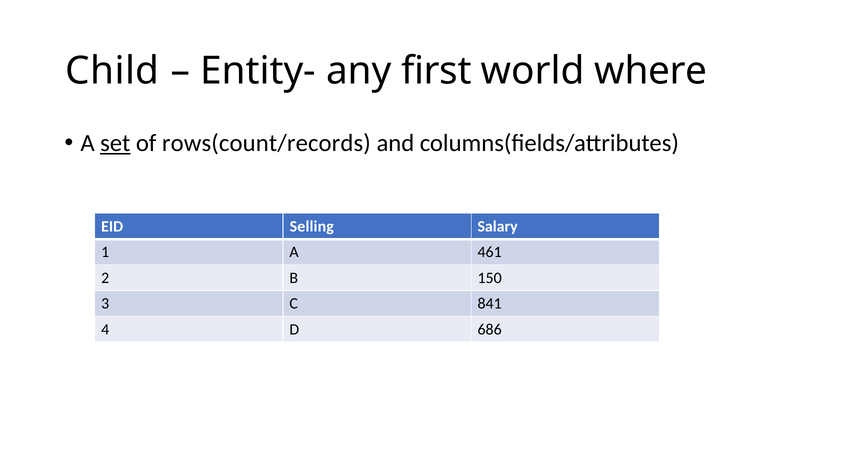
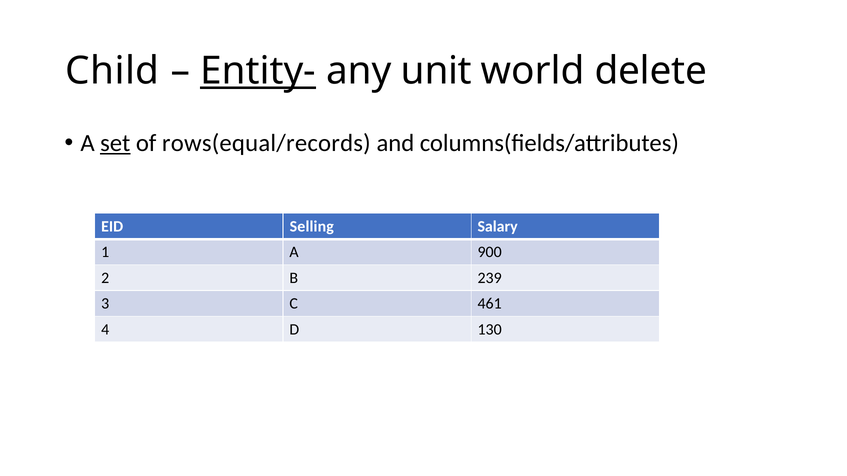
Entity- underline: none -> present (258, 71)
first: first -> unit (436, 71)
where: where -> delete (651, 71)
rows(count/records: rows(count/records -> rows(equal/records (266, 143)
461: 461 -> 900 (490, 252)
150: 150 -> 239 (490, 278)
841: 841 -> 461 (490, 304)
686: 686 -> 130 (490, 330)
